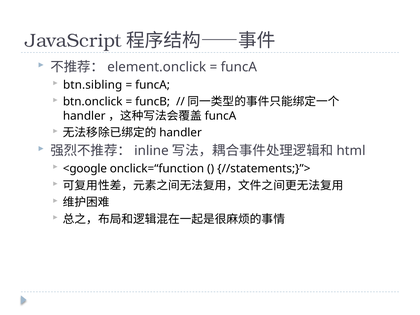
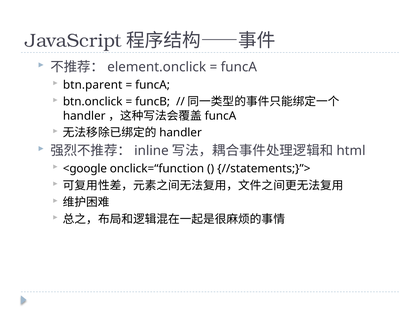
btn.sibling: btn.sibling -> btn.parent (93, 85)
